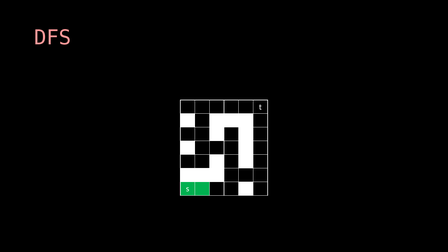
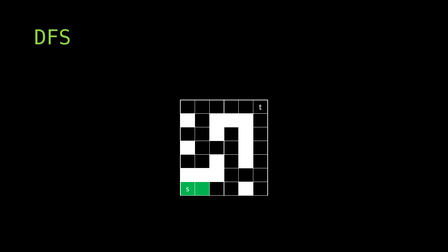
DFS colour: pink -> light green (53, 38)
